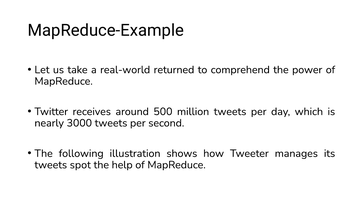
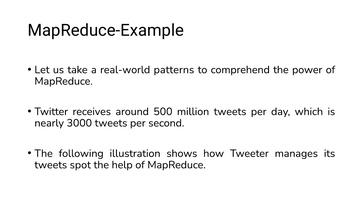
returned: returned -> patterns (174, 70)
